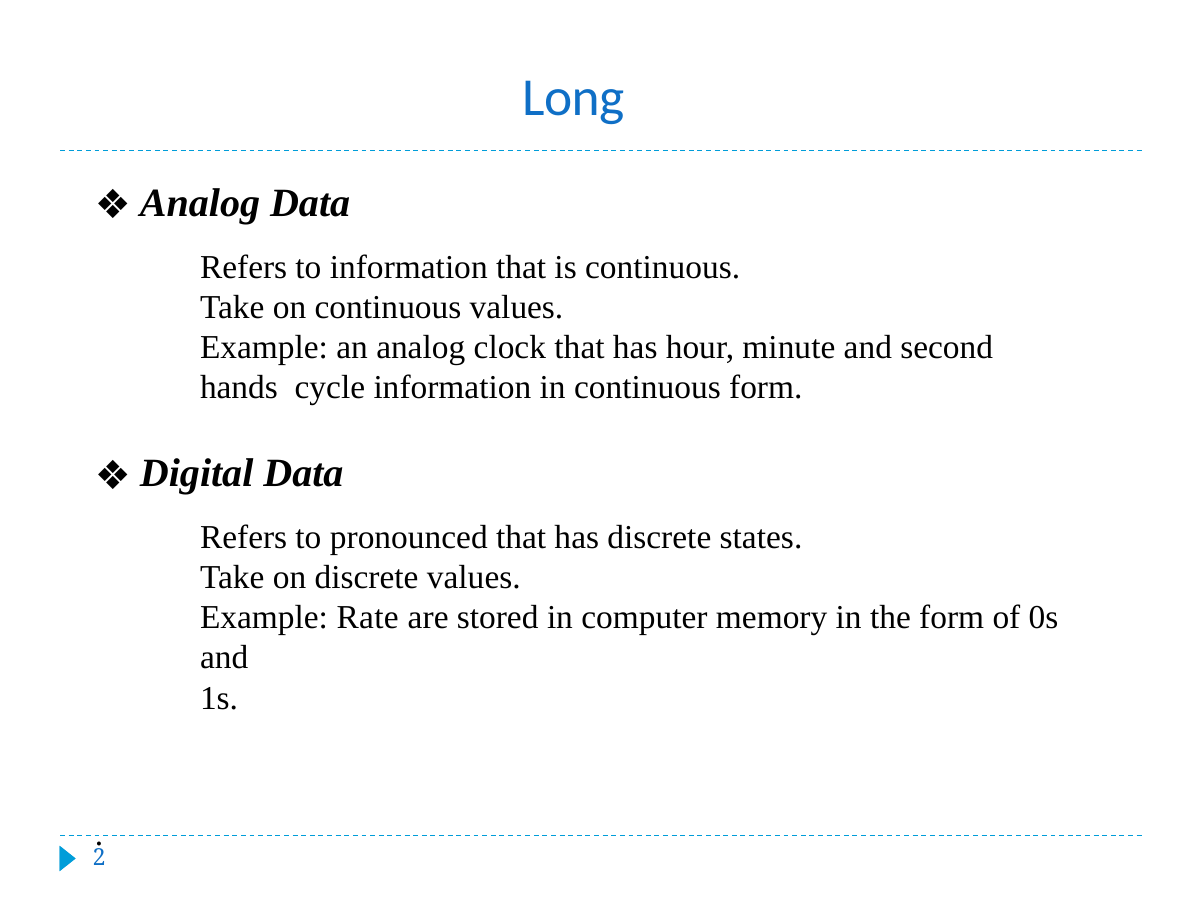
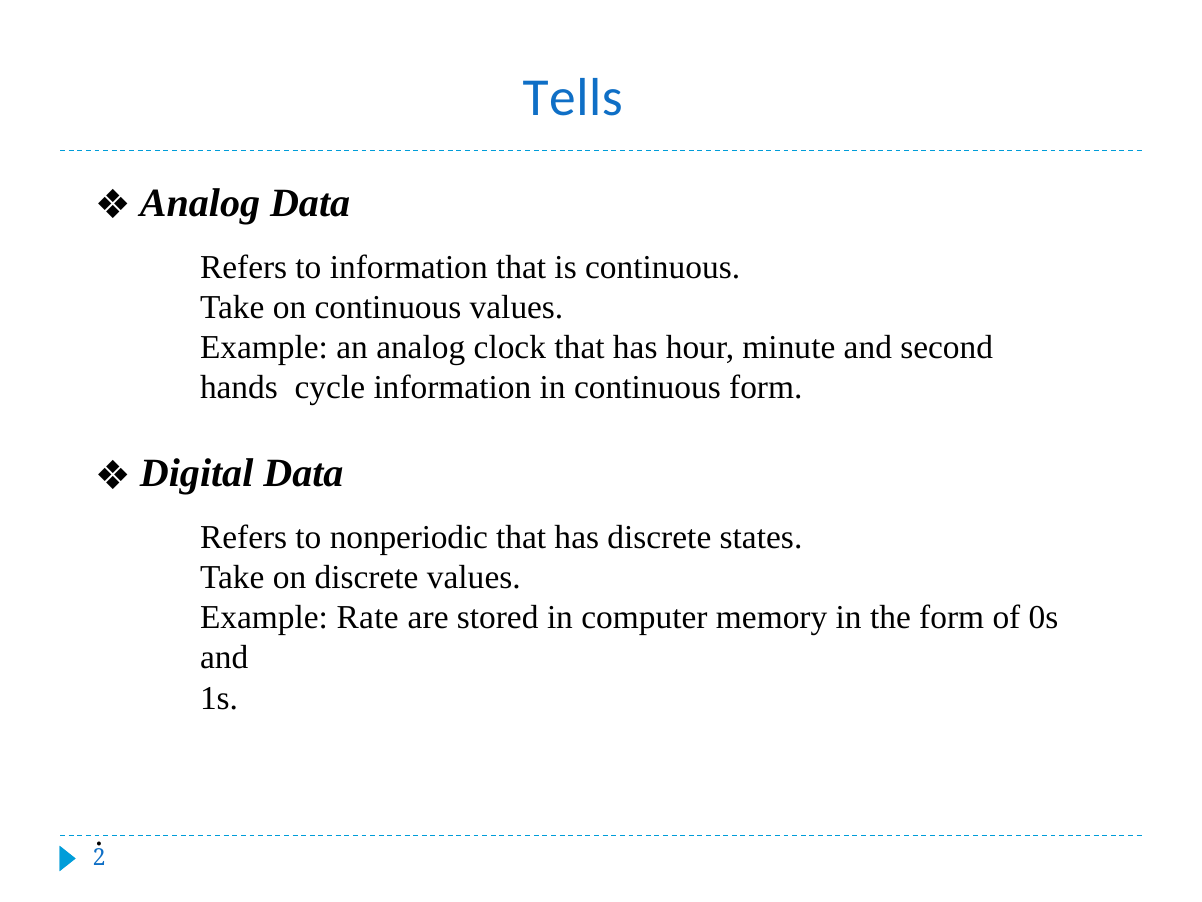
Long: Long -> Tells (573, 98)
pronounced: pronounced -> nonperiodic (409, 537)
